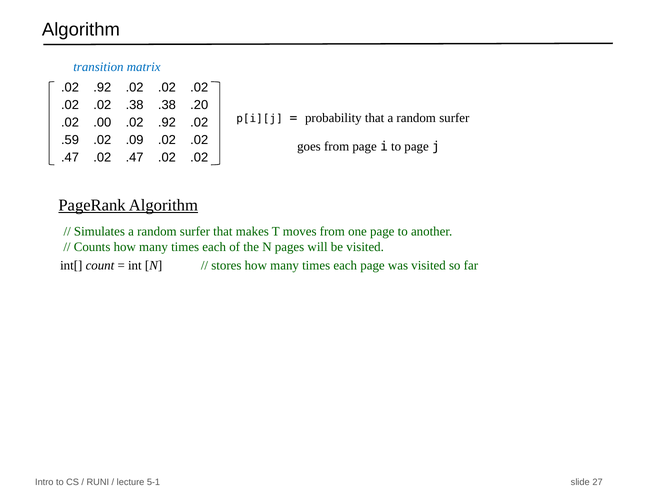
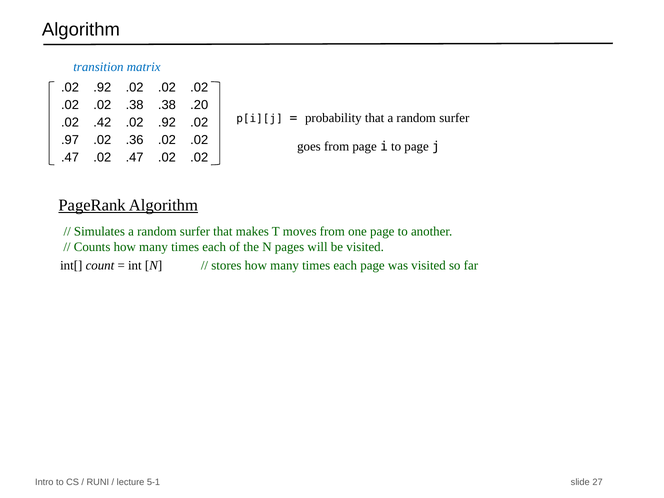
.00: .00 -> .42 (102, 123)
.59: .59 -> .97 (70, 140)
.09: .09 -> .36 (135, 140)
